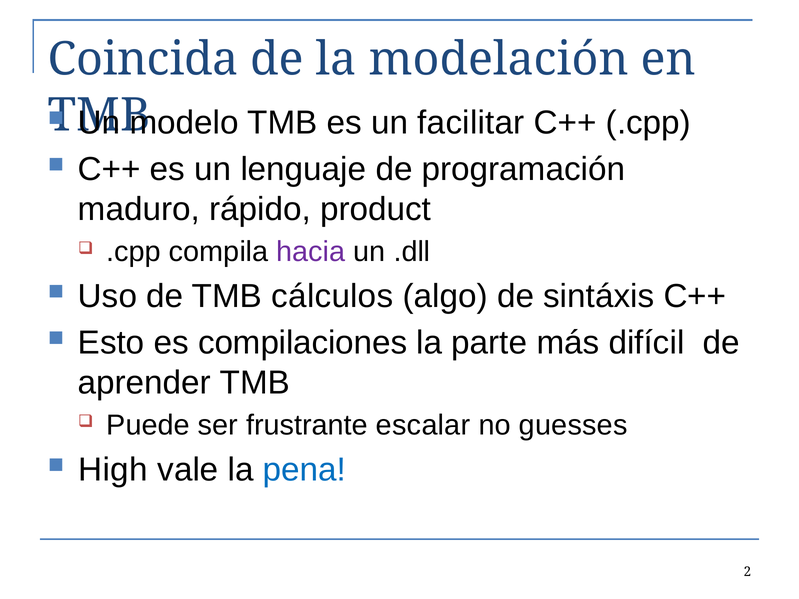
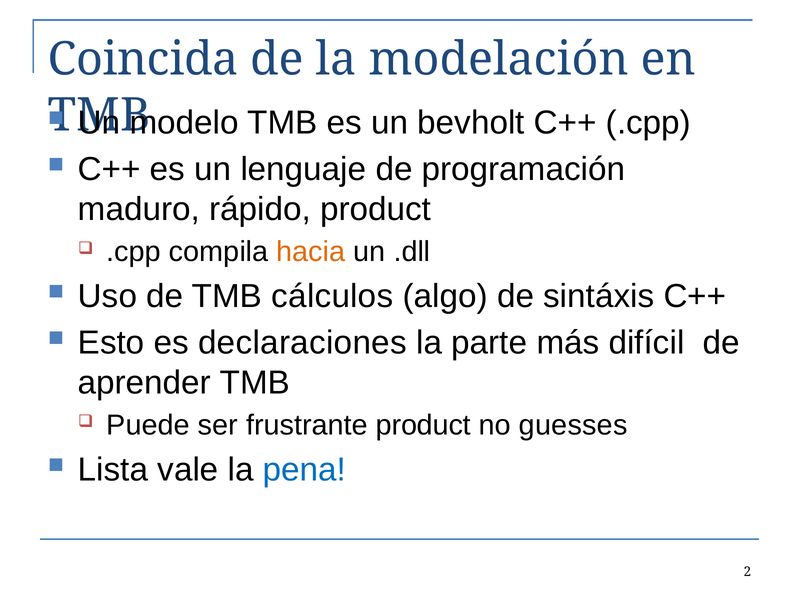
facilitar: facilitar -> bevholt (471, 123)
hacia colour: purple -> orange (311, 252)
compilaciones: compilaciones -> declaraciones (302, 343)
frustrante escalar: escalar -> product (423, 426)
High: High -> Lista (113, 470)
